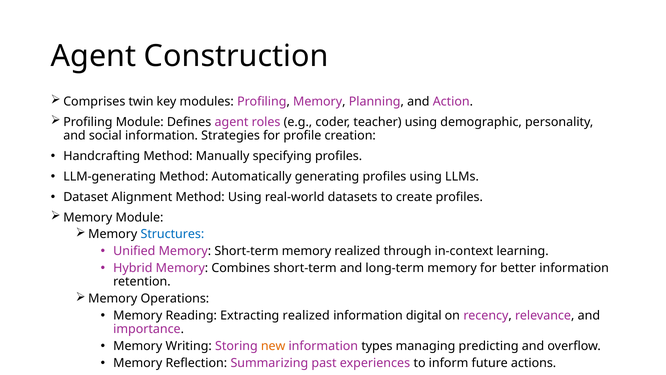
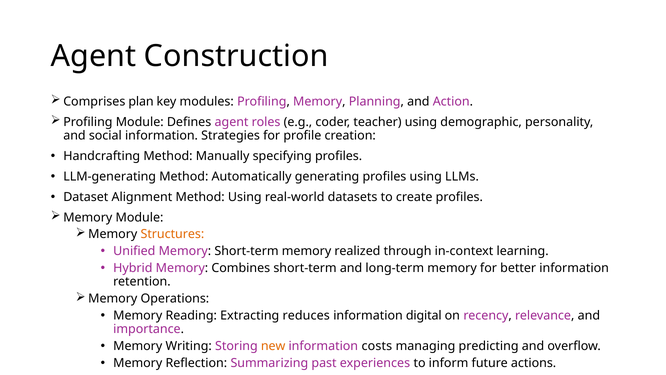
twin: twin -> plan (141, 102)
Structures colour: blue -> orange (172, 234)
Extracting realized: realized -> reduces (306, 315)
types: types -> costs (377, 346)
